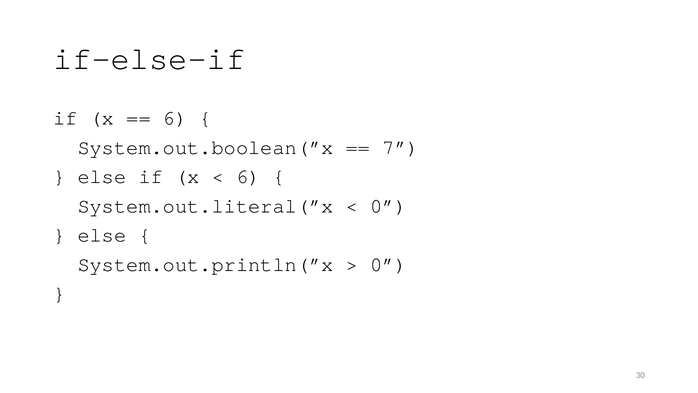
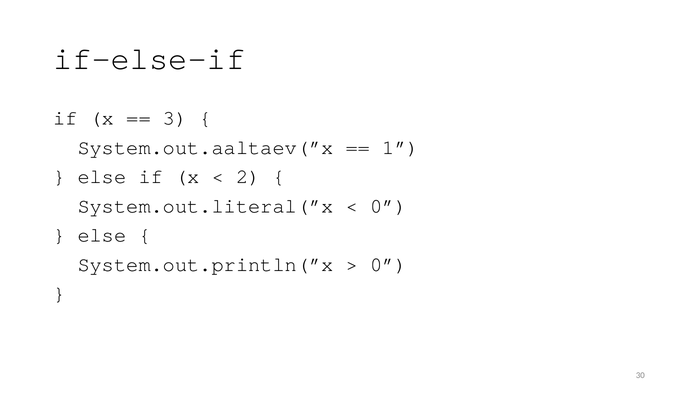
6: 6 -> 3 (175, 118)
System.out.boolean(”x: System.out.boolean(”x -> System.out.aaltaev(”x (206, 147)
7: 7 -> 1 (401, 147)
6: 6 -> 2 (248, 176)
